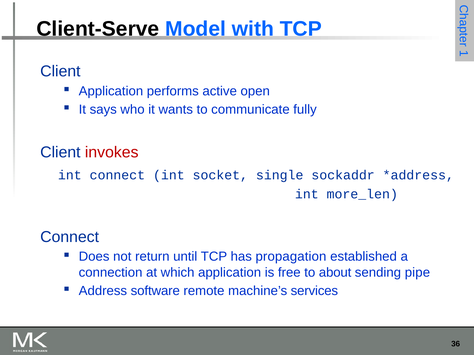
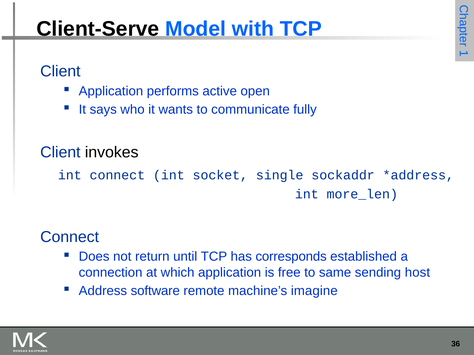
invokes colour: red -> black (112, 152)
propagation: propagation -> corresponds (291, 257)
about: about -> same (335, 273)
pipe: pipe -> host (417, 273)
services: services -> imagine (314, 291)
